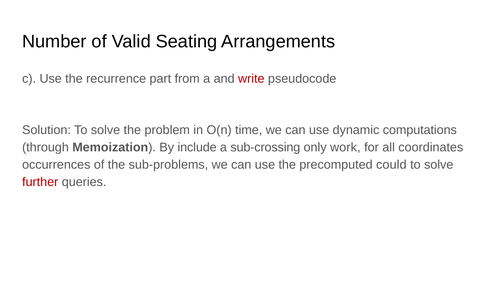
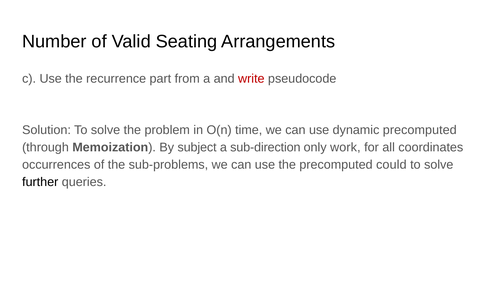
dynamic computations: computations -> precomputed (420, 130)
include: include -> subject (197, 148)
sub-crossing: sub-crossing -> sub-direction (265, 148)
further colour: red -> black (40, 182)
